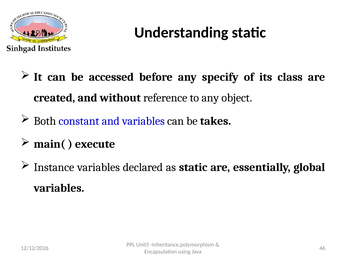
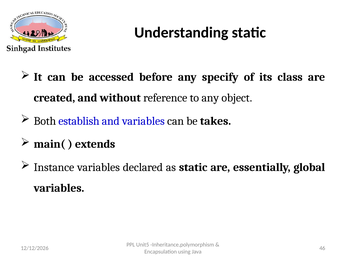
constant: constant -> establish (79, 121)
execute: execute -> extends (95, 144)
